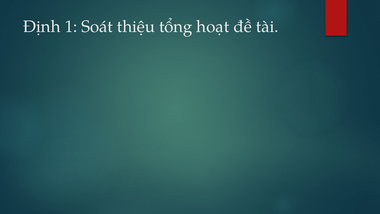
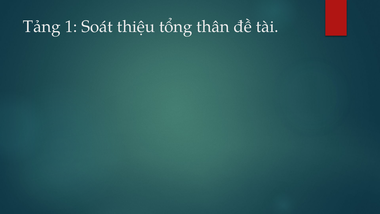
Định: Định -> Tảng (42, 27)
hoạt: hoạt -> thân (213, 27)
